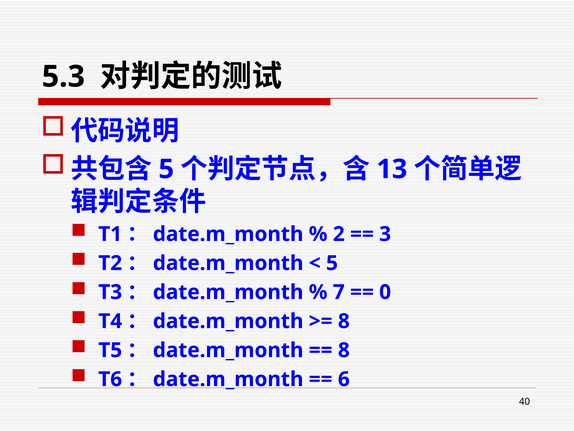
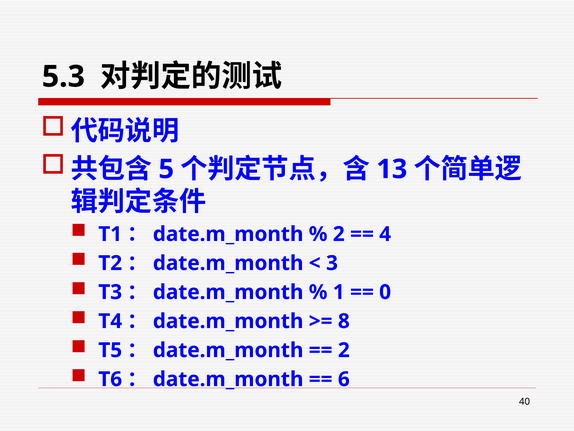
3: 3 -> 4 (385, 234)
5: 5 -> 3 (332, 263)
7: 7 -> 1 (339, 292)
8: 8 -> 2 (344, 350)
